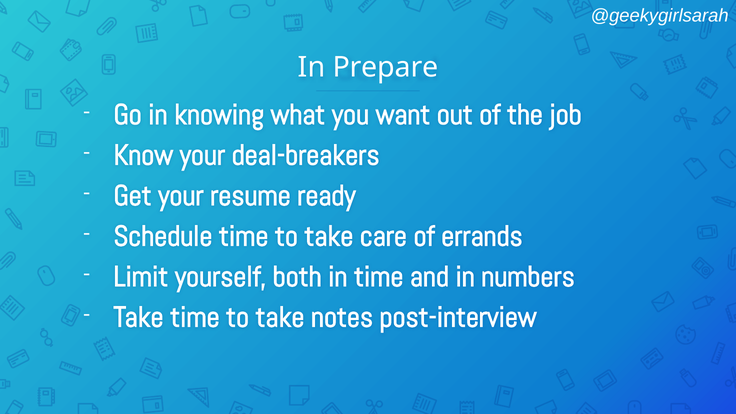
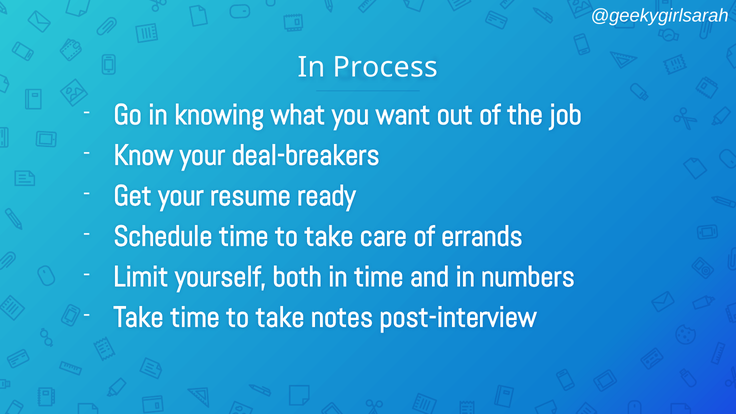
Prepare: Prepare -> Process (385, 68)
